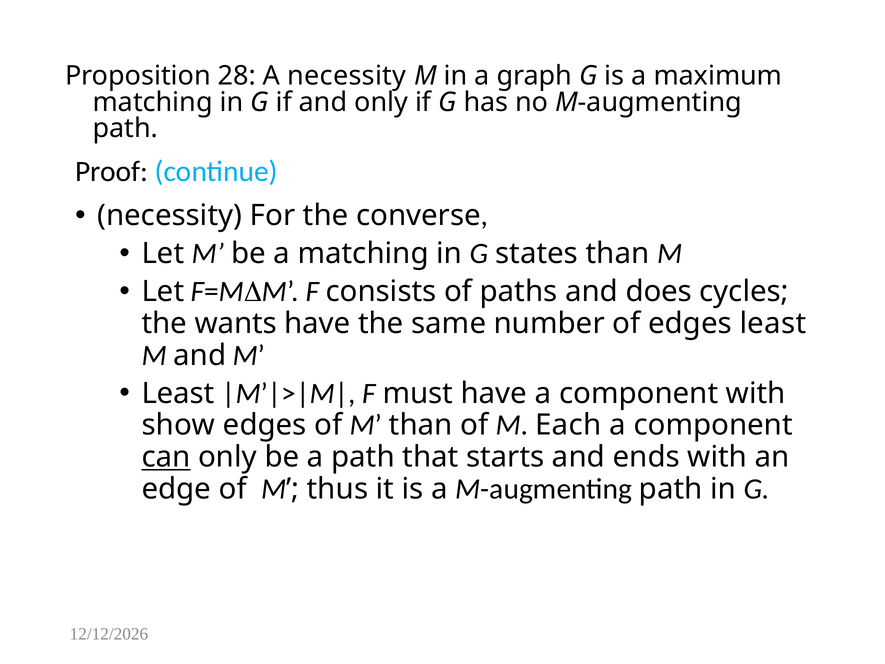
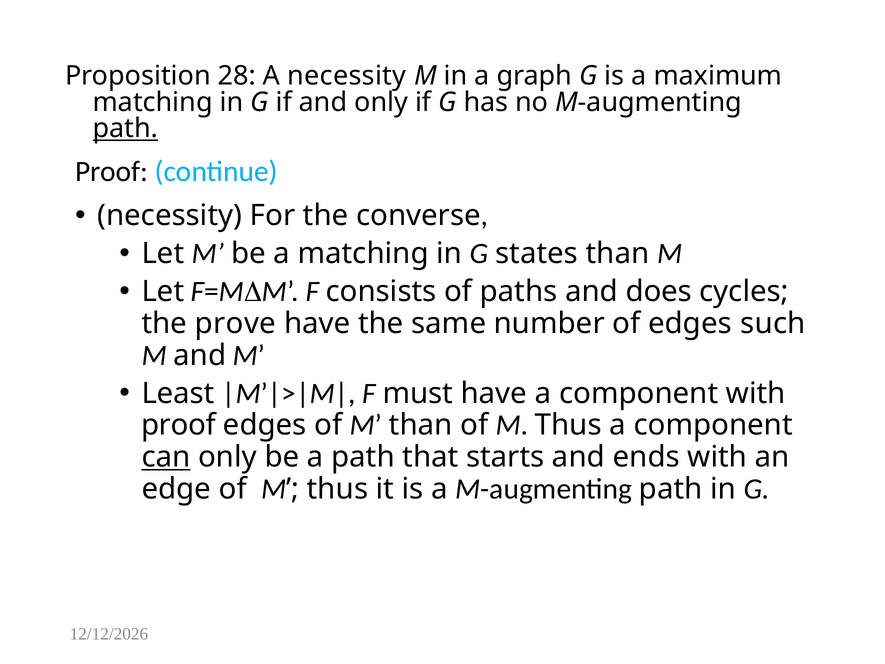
path underline: none -> present (125, 128)
wants: wants -> prove (235, 323)
edges least: least -> such (773, 323)
show: show -> proof (179, 425)
M Each: Each -> Thus (568, 425)
